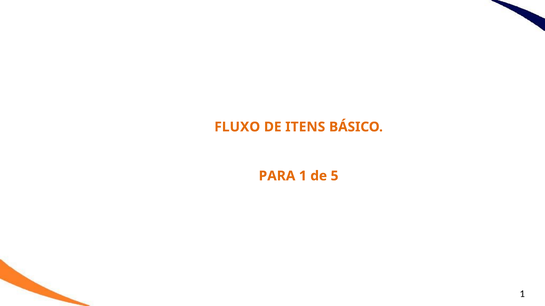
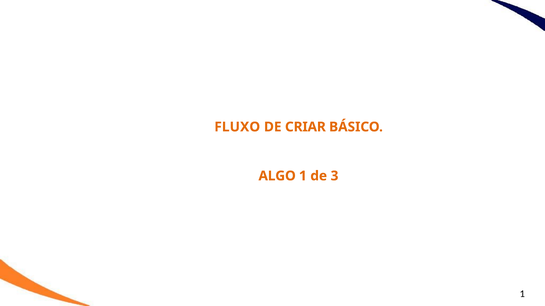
ITENS: ITENS -> CRIAR (305, 127)
PARA: PARA -> ALGO (277, 176)
5: 5 -> 3 (335, 176)
